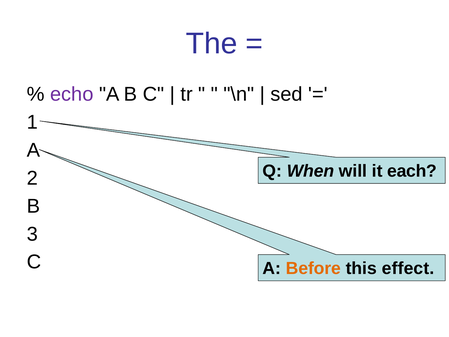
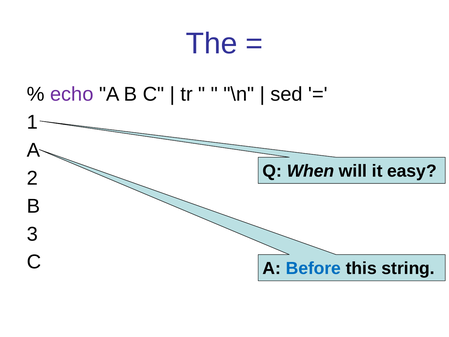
each: each -> easy (412, 171)
Before colour: orange -> blue (313, 268)
effect: effect -> string (408, 268)
